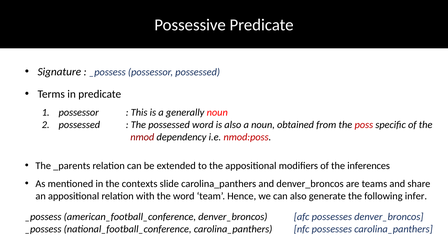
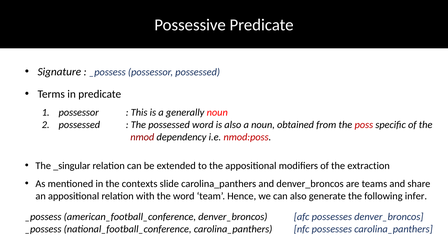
_parents: _parents -> _singular (72, 166)
inferences: inferences -> extraction (369, 166)
